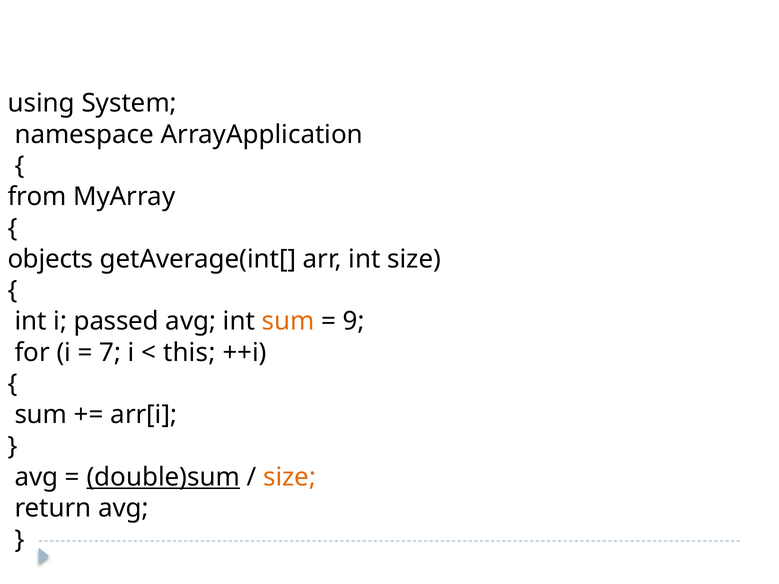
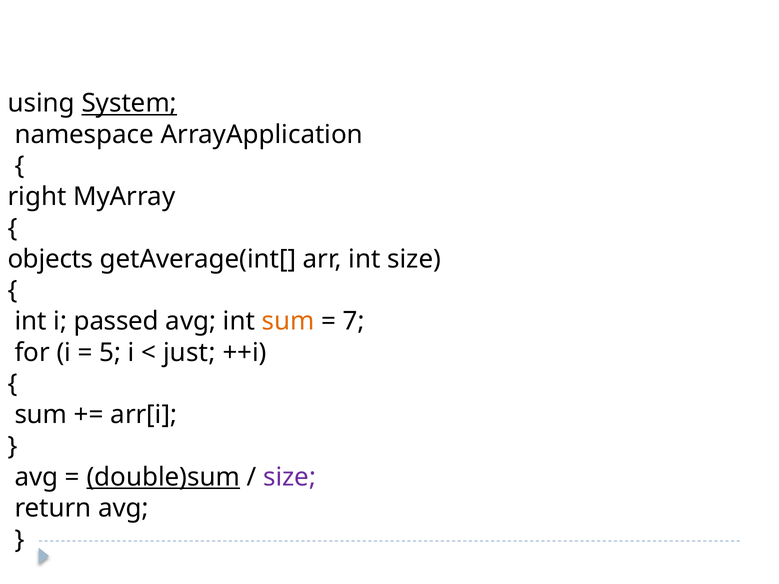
System underline: none -> present (129, 103)
from: from -> right (37, 197)
9: 9 -> 7 (354, 322)
7: 7 -> 5 (110, 353)
this: this -> just (189, 353)
size colour: orange -> purple (290, 477)
